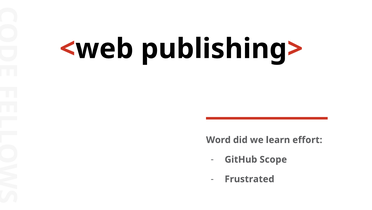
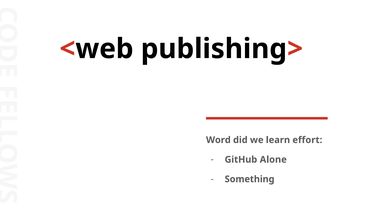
Scope: Scope -> Alone (273, 159)
Frustrated: Frustrated -> Something (250, 179)
